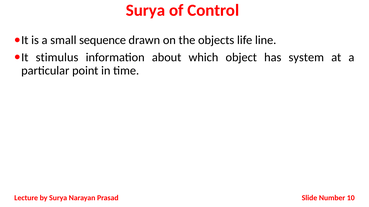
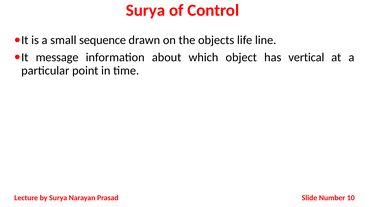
stimulus: stimulus -> message (57, 57)
system: system -> vertical (306, 57)
